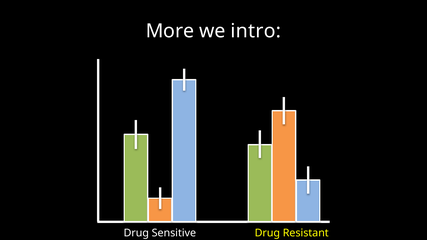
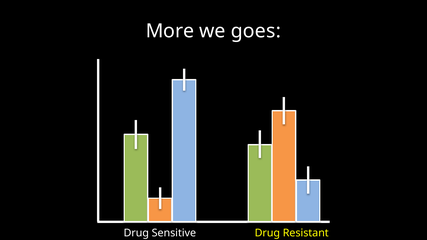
intro: intro -> goes (256, 31)
